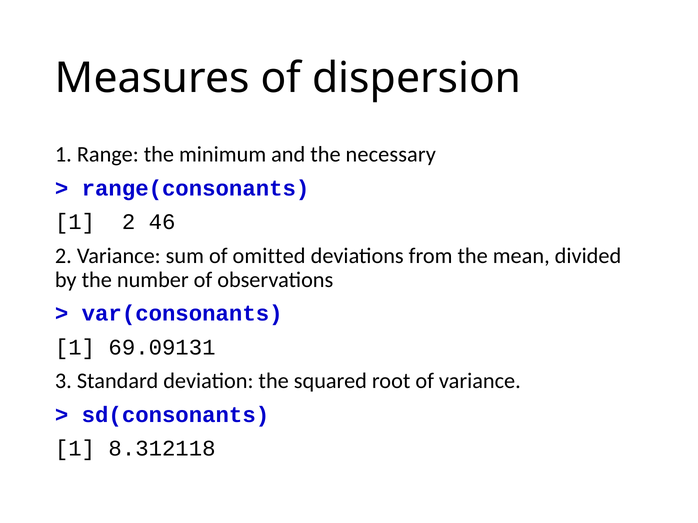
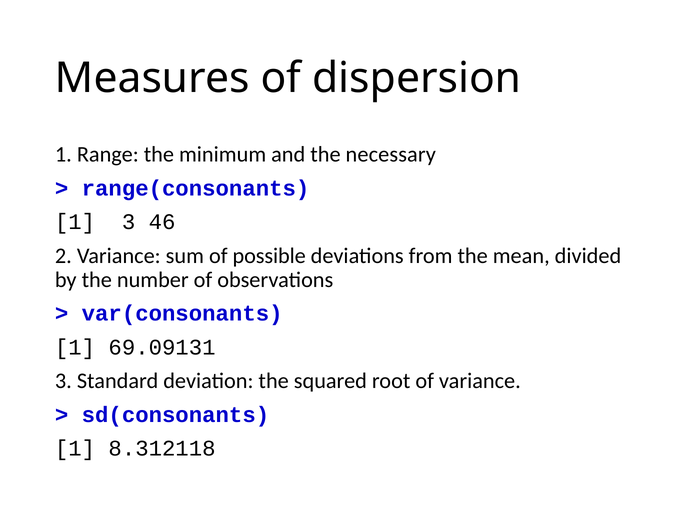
1 2: 2 -> 3 (129, 222)
omitted: omitted -> possible (269, 256)
